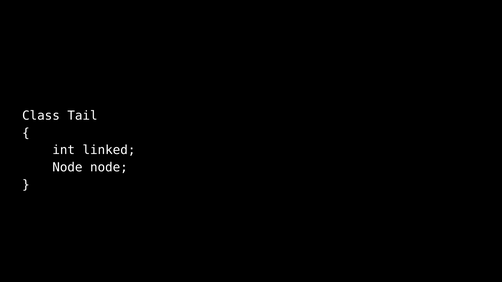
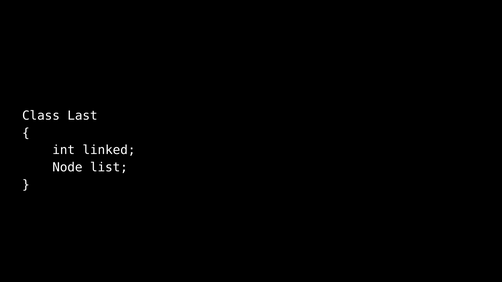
Tail: Tail -> Last (82, 116)
Node node: node -> list (109, 168)
